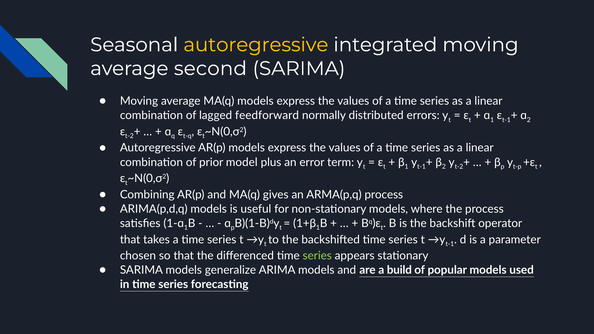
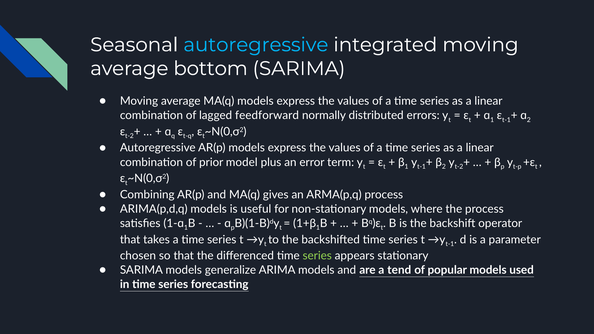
autoregressive colour: yellow -> light blue (256, 45)
second: second -> bottom (211, 69)
build: build -> tend (399, 270)
